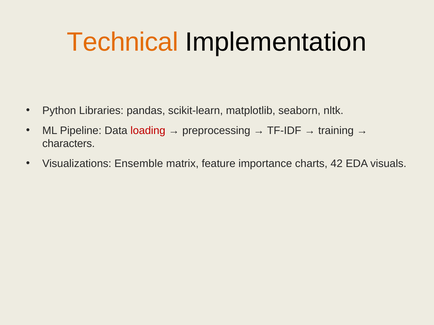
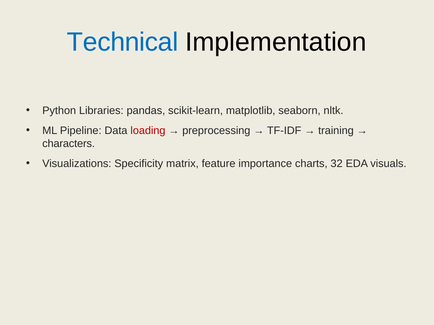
Technical colour: orange -> blue (123, 42)
Ensemble: Ensemble -> Specificity (139, 164)
42: 42 -> 32 (337, 164)
